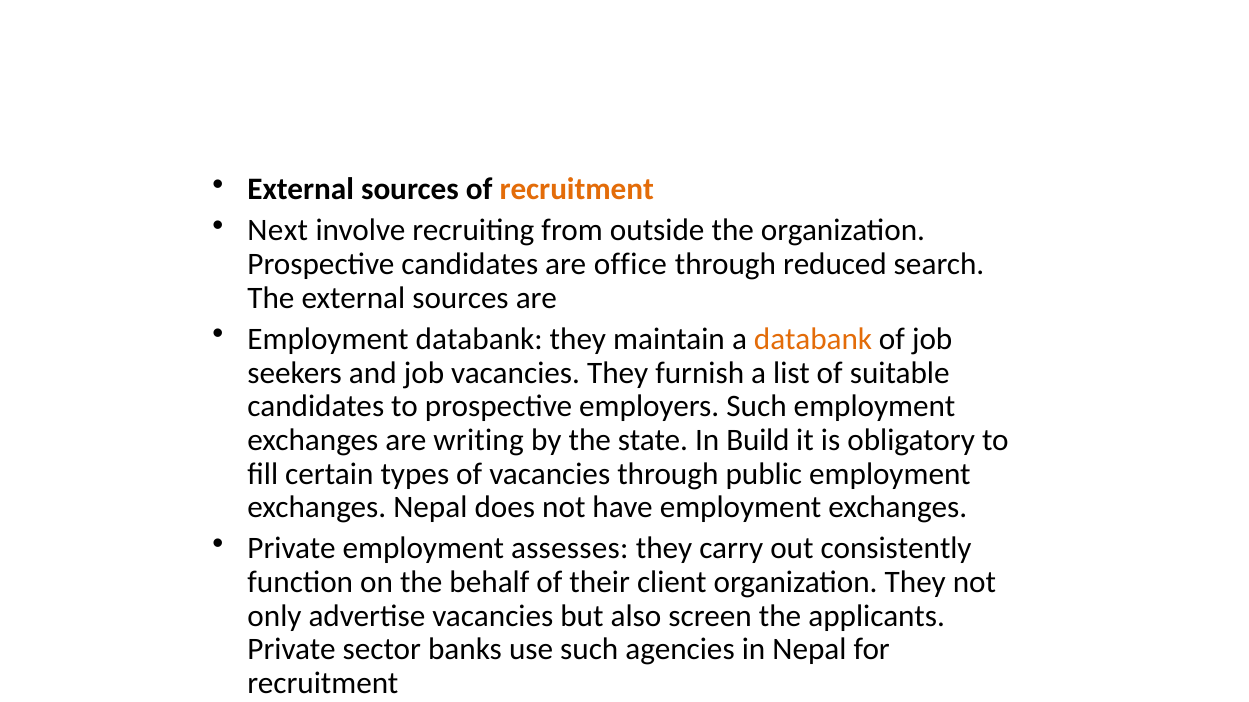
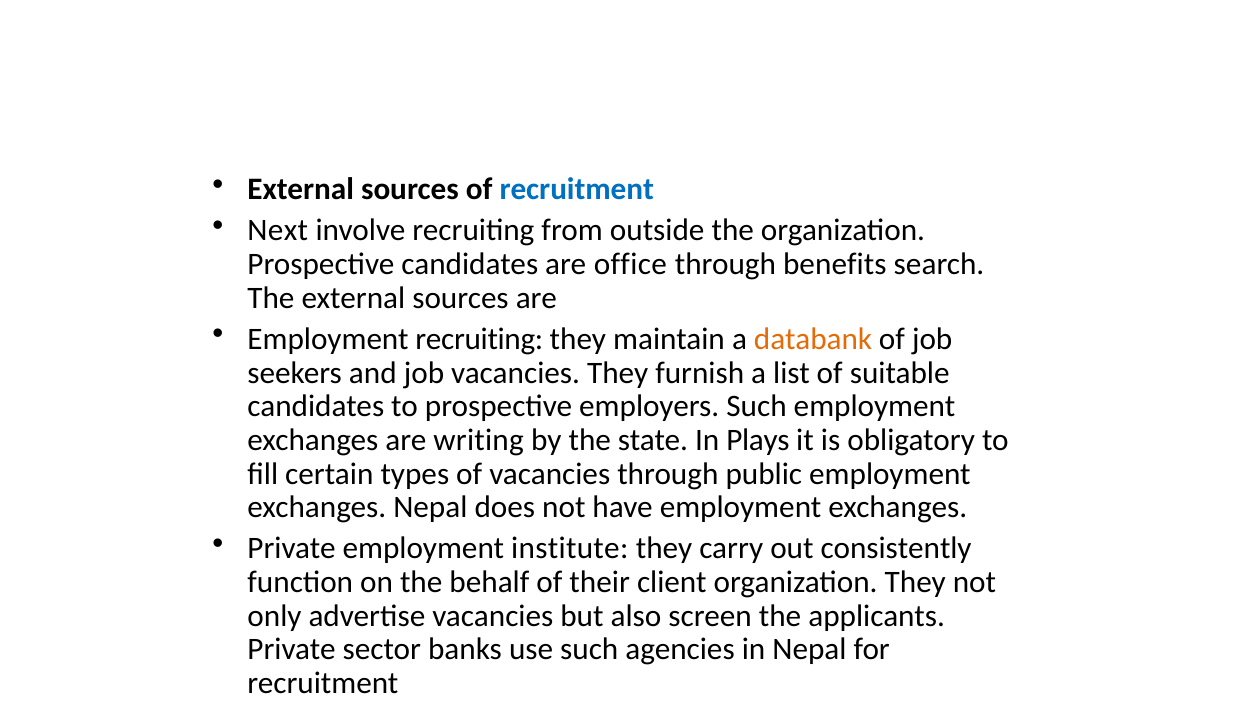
recruitment colour: orange -> blue (577, 190)
reduced: reduced -> benefits (835, 264)
Employment databank: databank -> recruiting (479, 339)
Build: Build -> Plays (758, 440)
assesses: assesses -> institute (570, 549)
